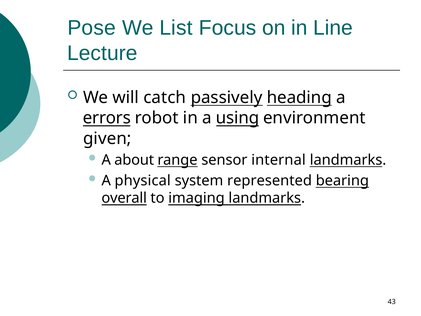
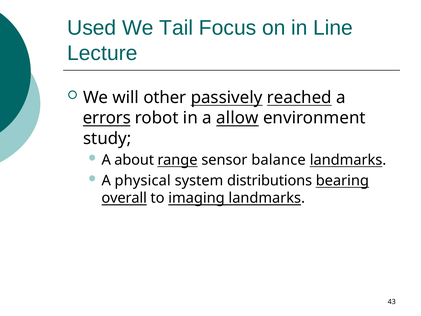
Pose: Pose -> Used (92, 28)
List: List -> Tail (176, 28)
catch: catch -> other (165, 98)
heading: heading -> reached (299, 98)
using: using -> allow (237, 118)
given: given -> study (107, 138)
internal: internal -> balance (279, 160)
represented: represented -> distributions (270, 180)
